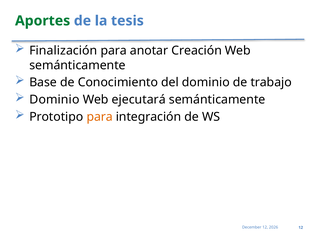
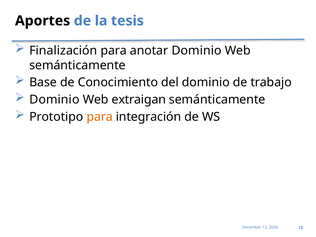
Aportes colour: green -> black (43, 21)
anotar Creación: Creación -> Dominio (197, 50)
ejecutará: ejecutará -> extraigan (139, 100)
